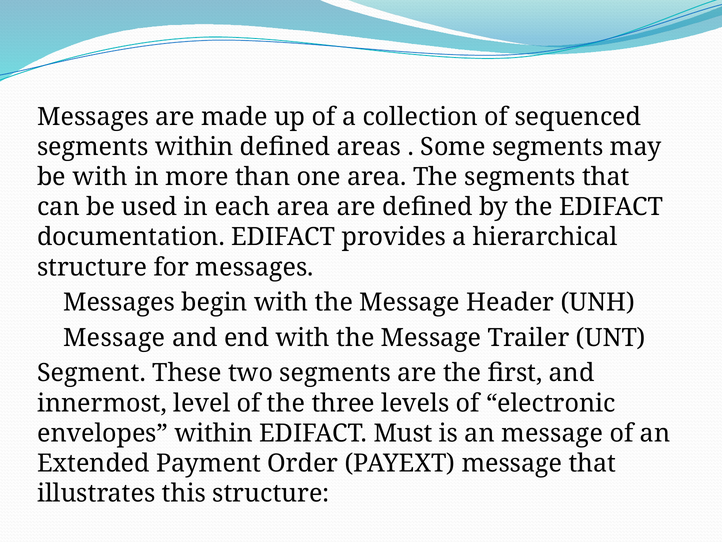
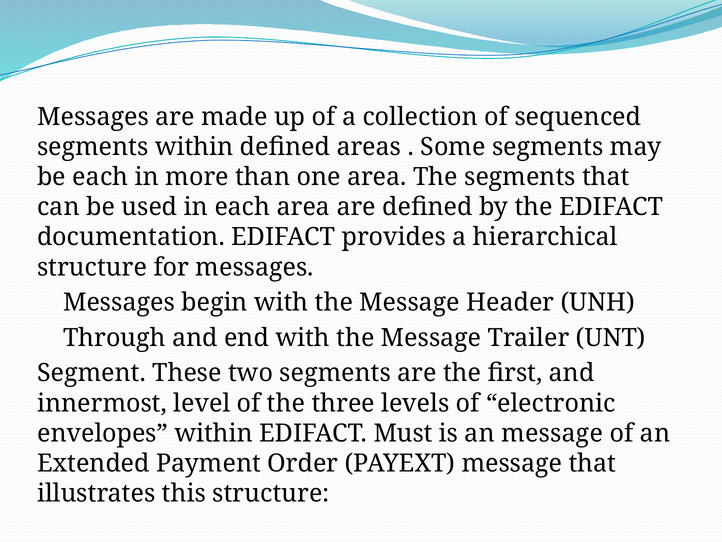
be with: with -> each (100, 177)
Message: Message -> Through (114, 338)
